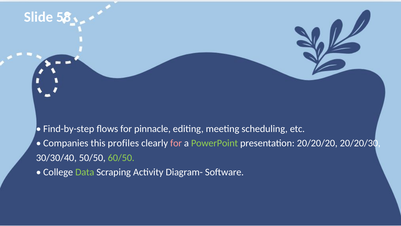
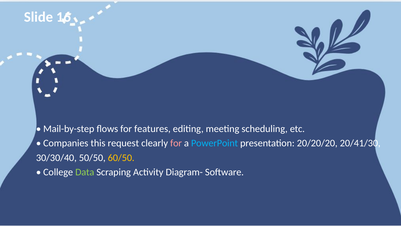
58: 58 -> 16 (64, 17)
Find-by-step: Find-by-step -> Mail-by-step (69, 129)
pinnacle: pinnacle -> features (152, 129)
profiles: profiles -> request (123, 143)
PowerPoint colour: light green -> light blue (215, 143)
20/20/30: 20/20/30 -> 20/41/30 (360, 143)
60/50 colour: light green -> yellow (121, 157)
